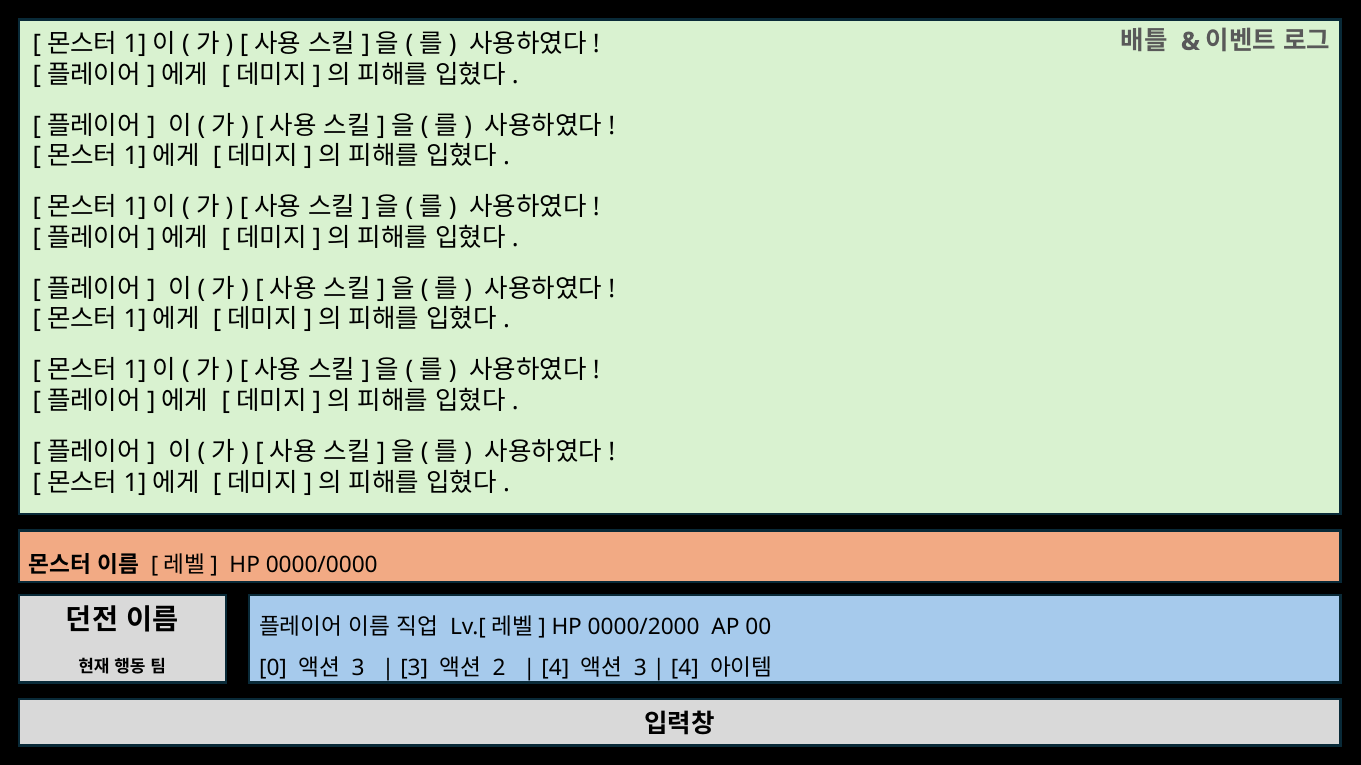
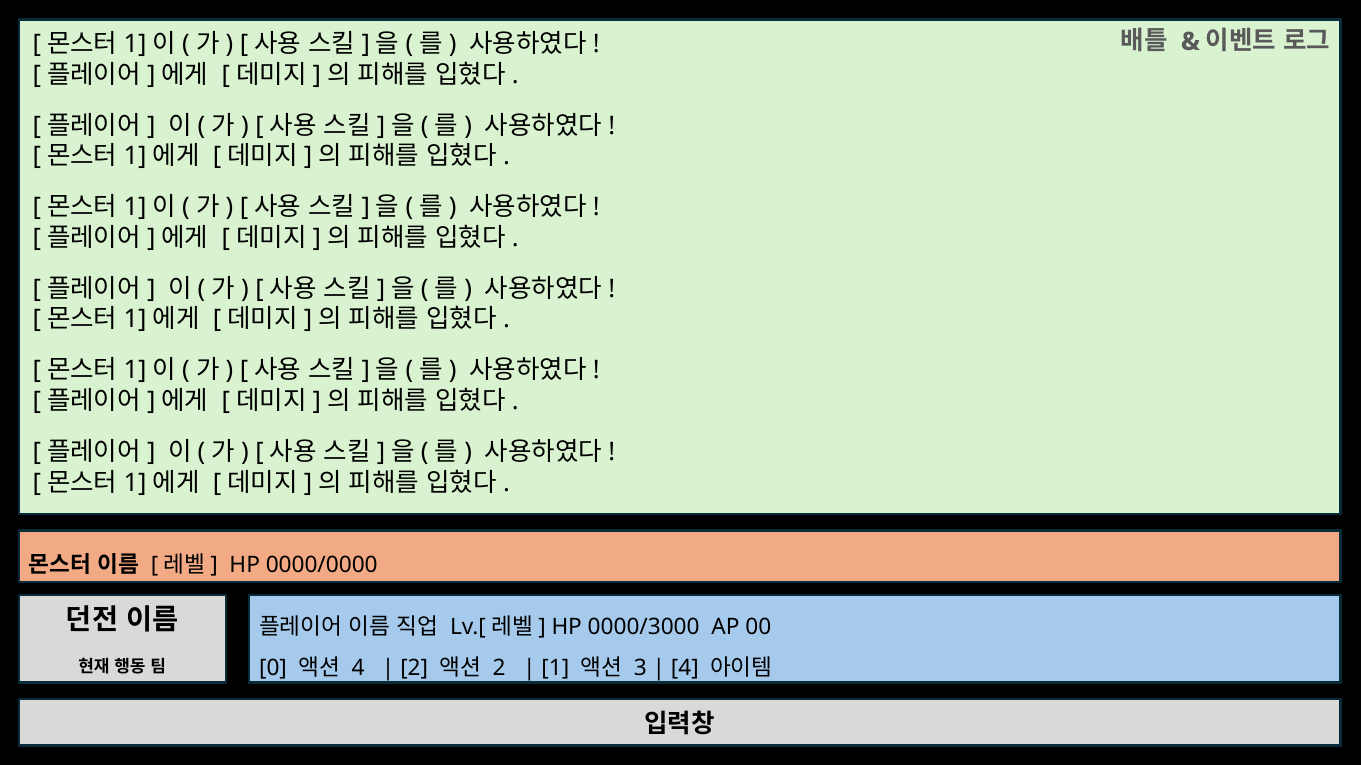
0000/2000: 0000/2000 -> 0000/3000 (644, 627)
3: 3 -> 4 (358, 668)
3: 3 -> 2 (414, 668)
4: 4 -> 1 (555, 668)
